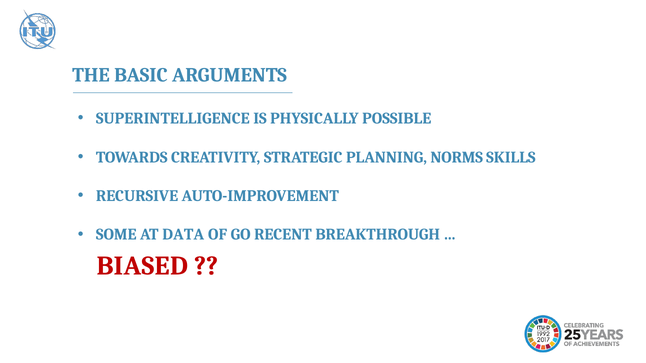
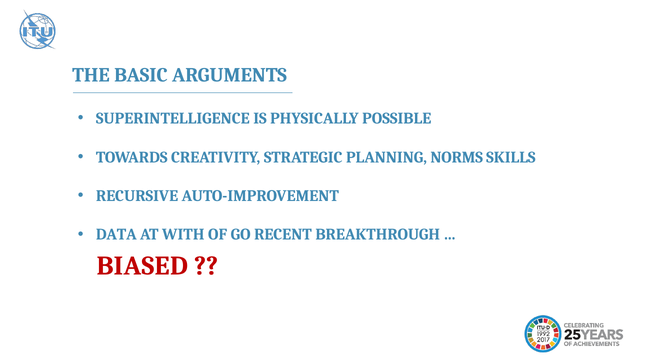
SOME: SOME -> DATA (116, 235)
DATA: DATA -> WITH (183, 235)
